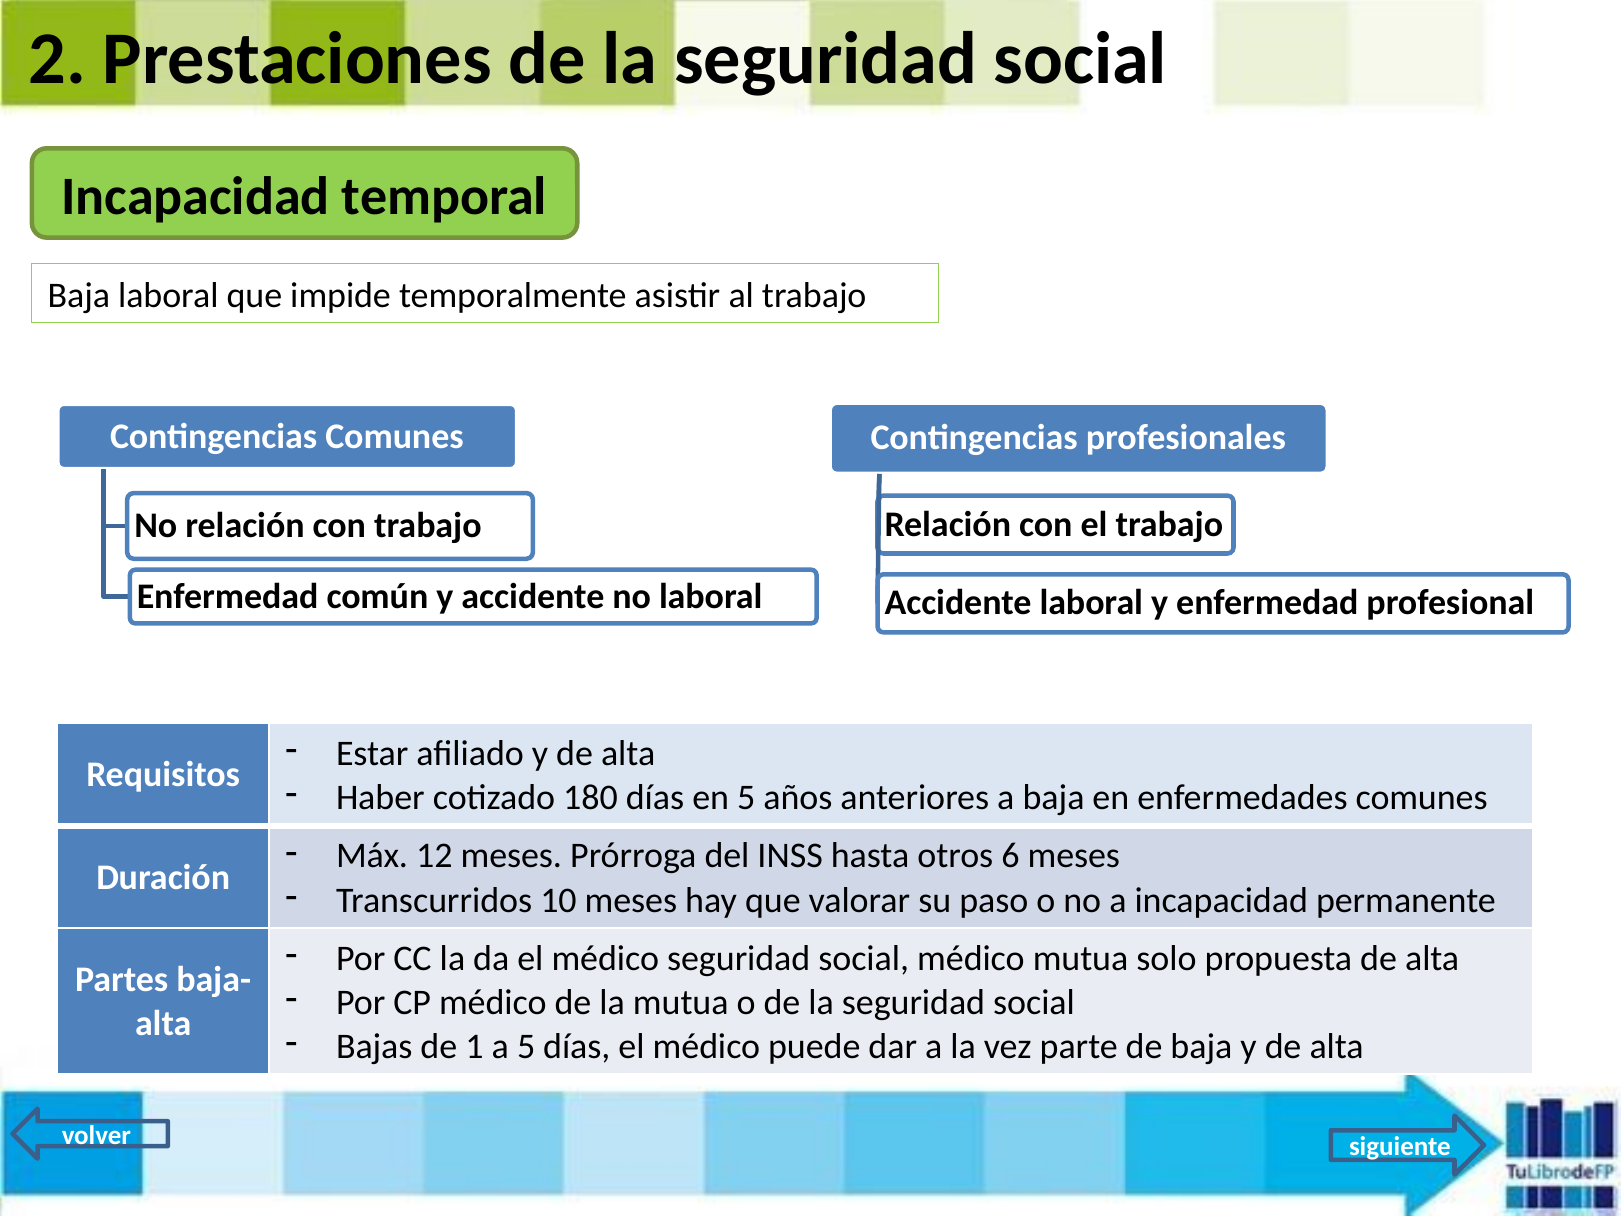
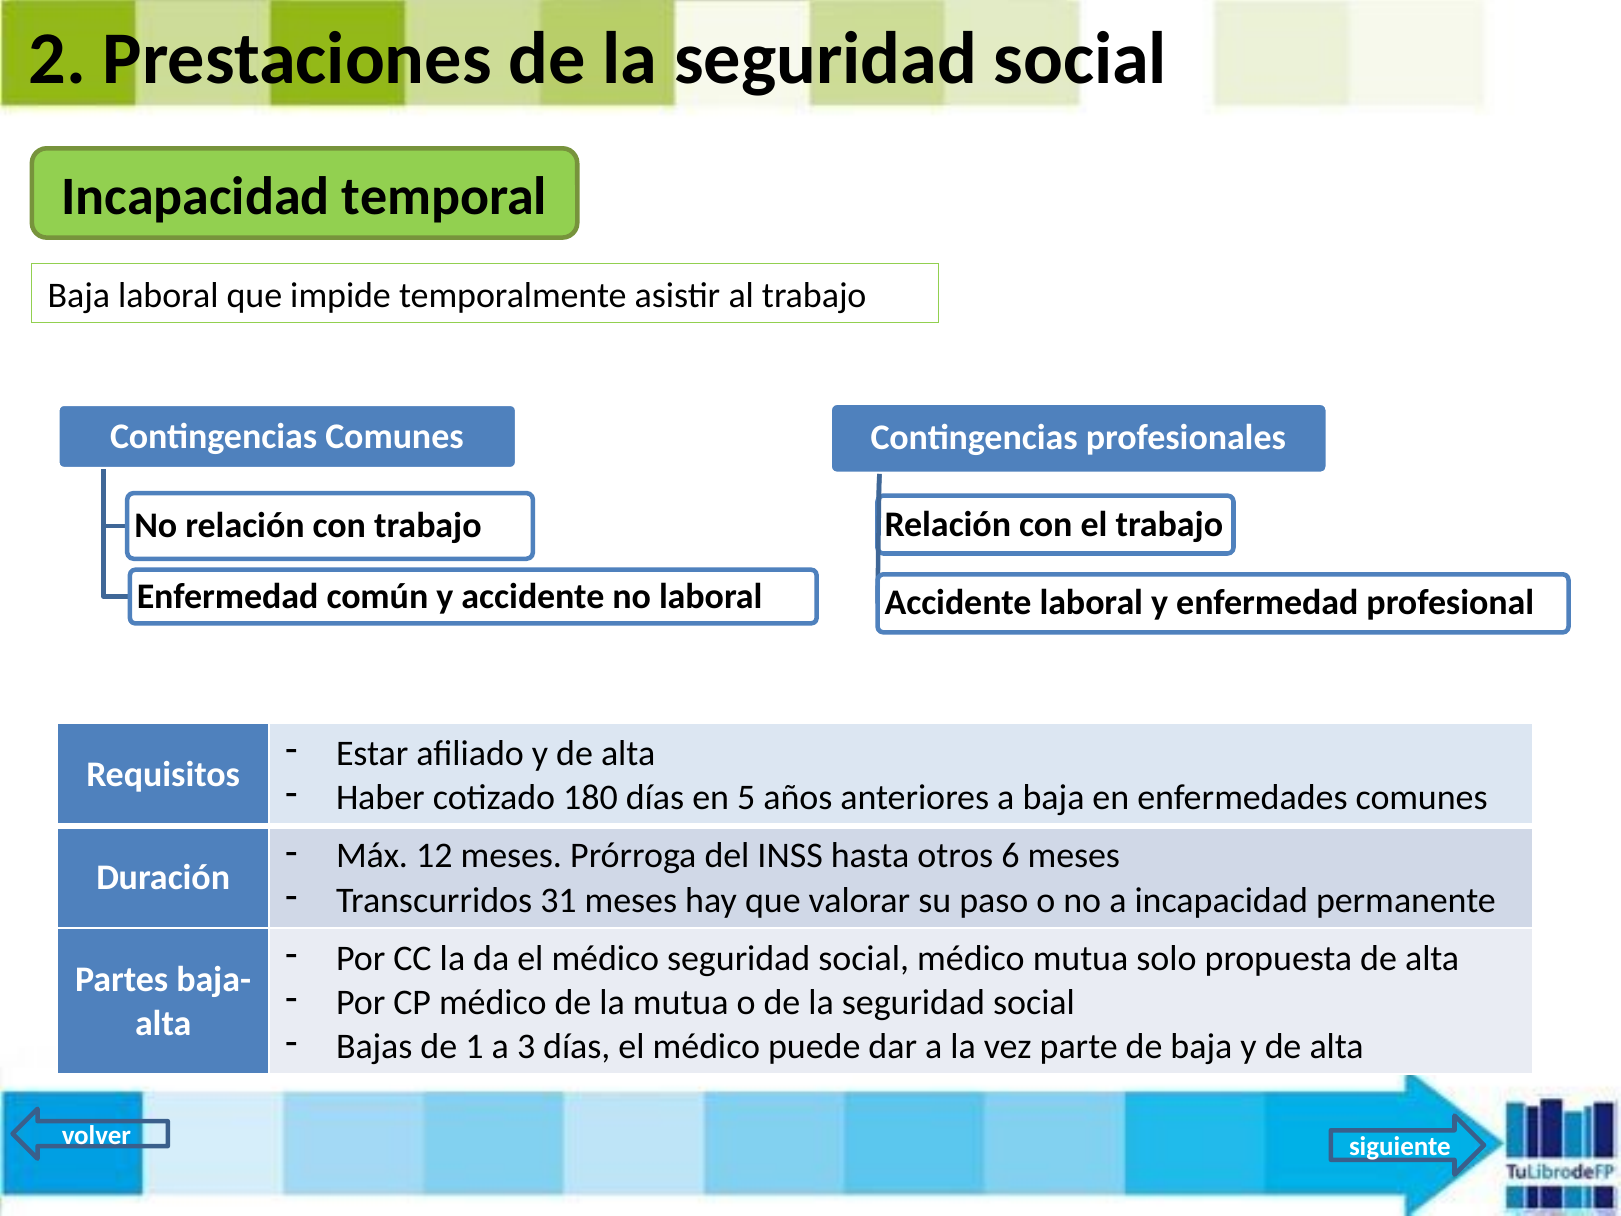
10: 10 -> 31 (558, 900)
a 5: 5 -> 3 (526, 1047)
